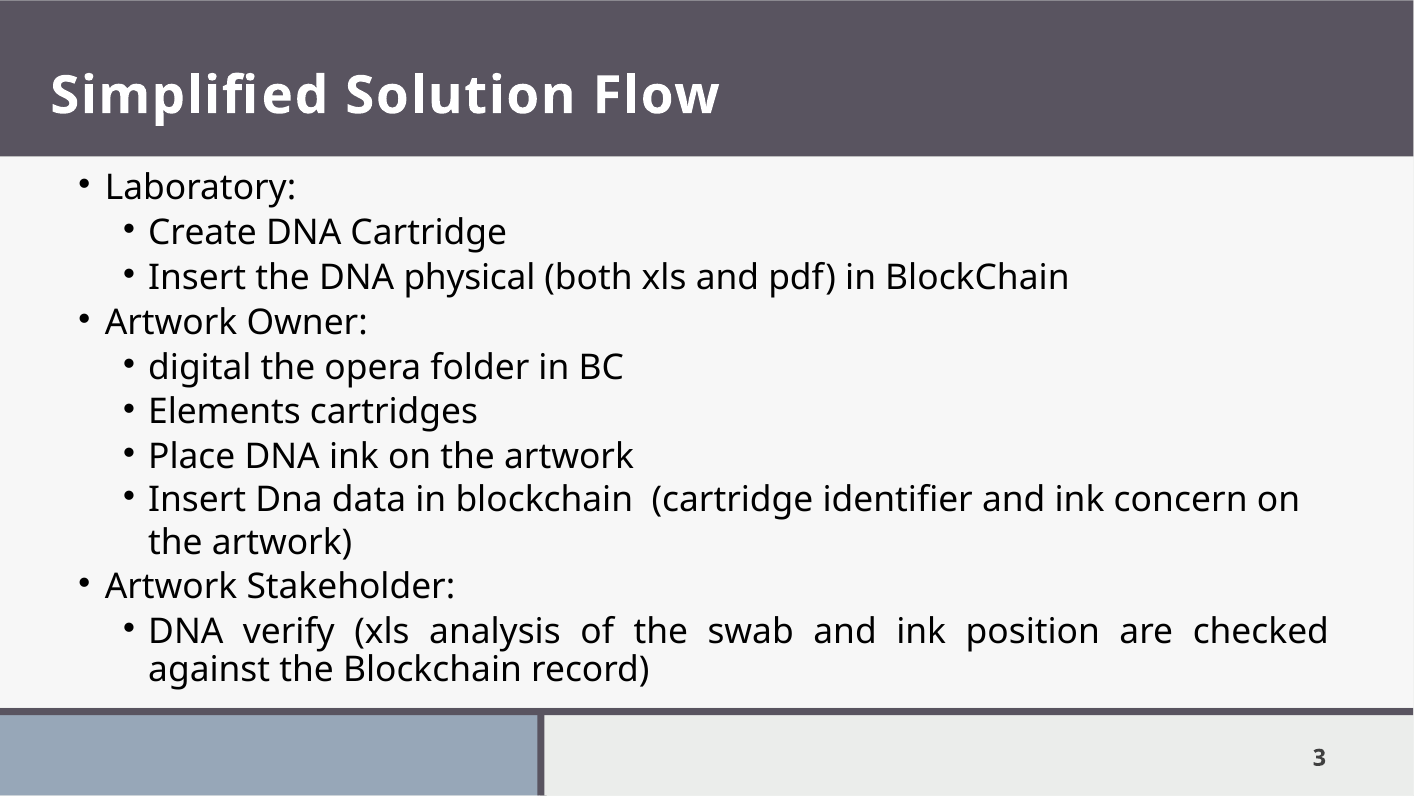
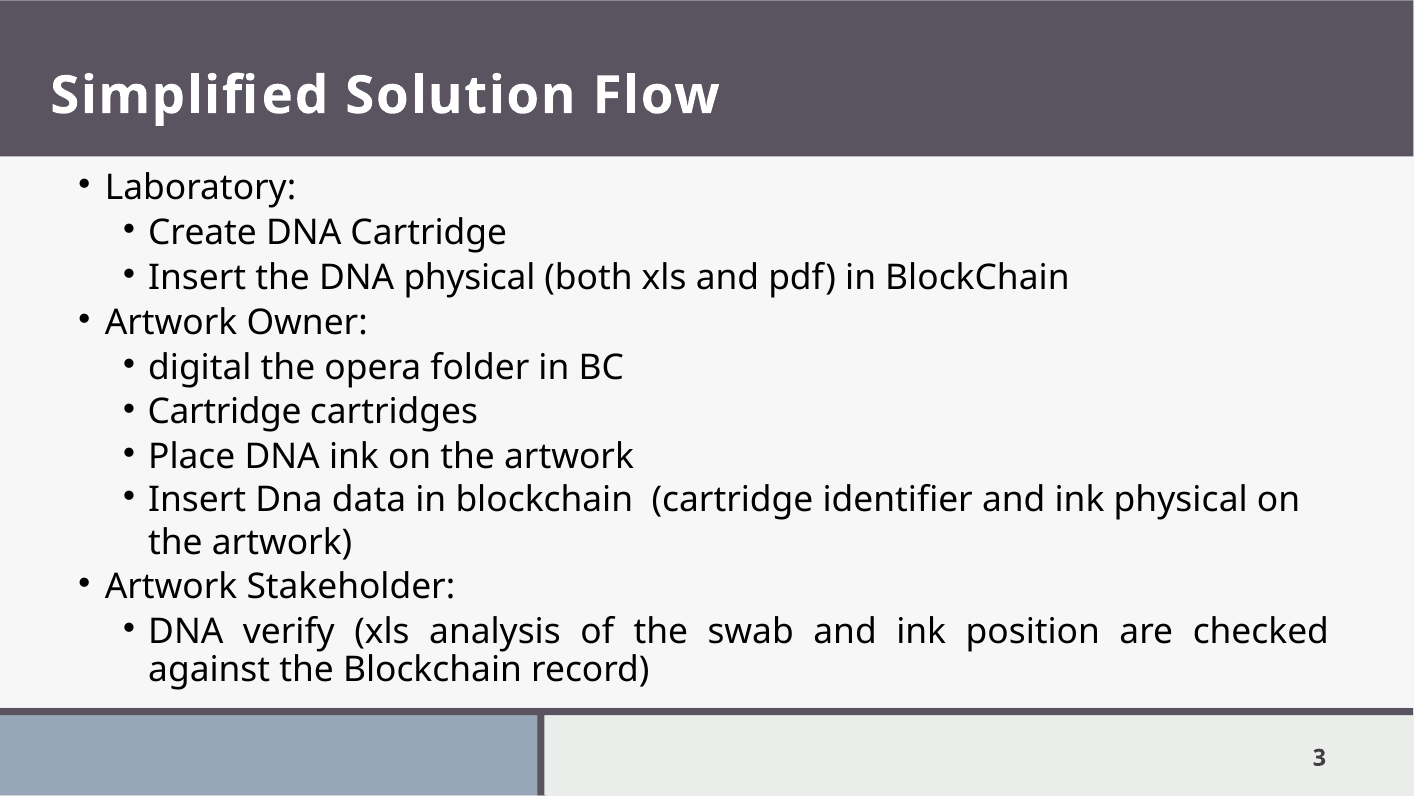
Elements: Elements -> Cartridge (225, 412)
ink concern: concern -> physical (1181, 500)
